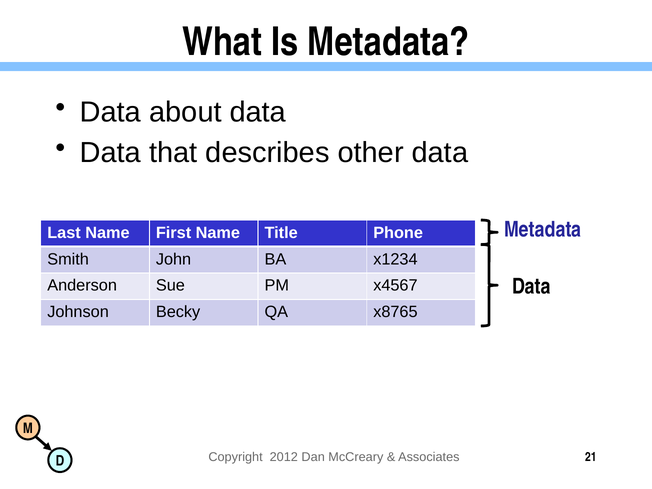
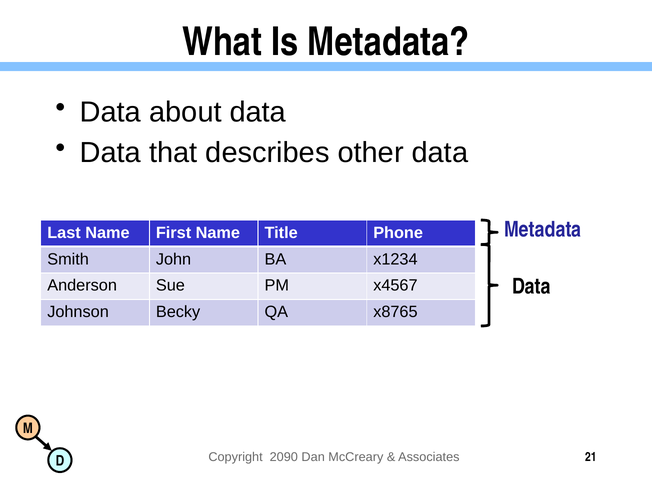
2012: 2012 -> 2090 (284, 457)
